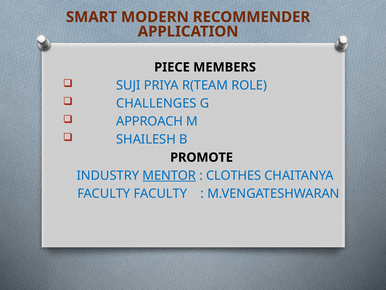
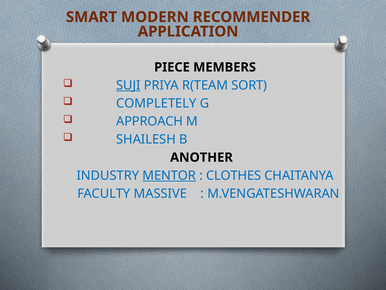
SUJI underline: none -> present (128, 85)
ROLE: ROLE -> SORT (249, 85)
CHALLENGES: CHALLENGES -> COMPLETELY (156, 103)
PROMOTE: PROMOTE -> ANOTHER (201, 157)
FACULTY FACULTY: FACULTY -> MASSIVE (160, 193)
